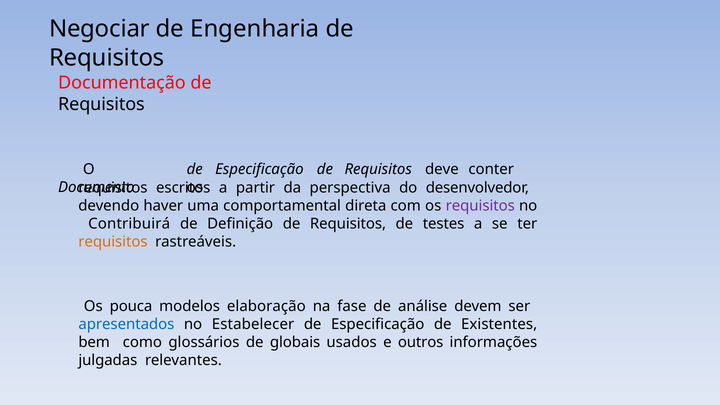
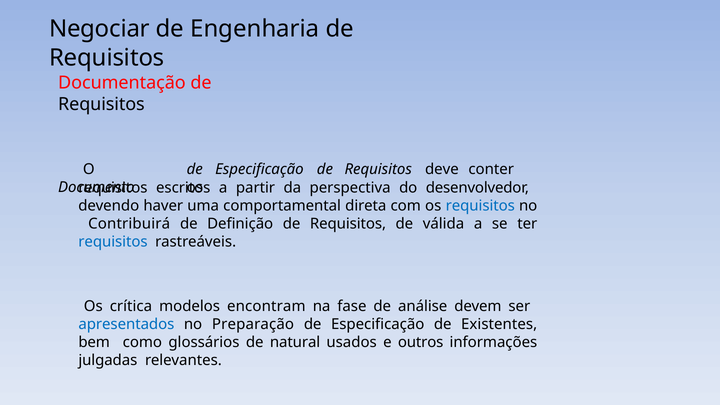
requisitos colour: purple -> blue (480, 206)
testes: testes -> válida (444, 224)
requisitos colour: orange -> blue (113, 242)
pouca: pouca -> crítica (131, 306)
elaboração: elaboração -> encontram (266, 306)
Estabelecer: Estabelecer -> Preparação (253, 324)
globais: globais -> natural (295, 342)
